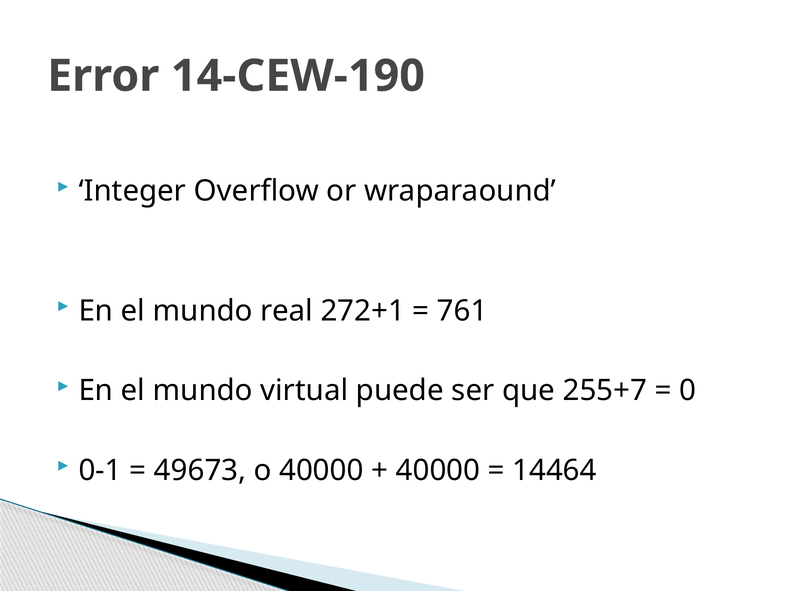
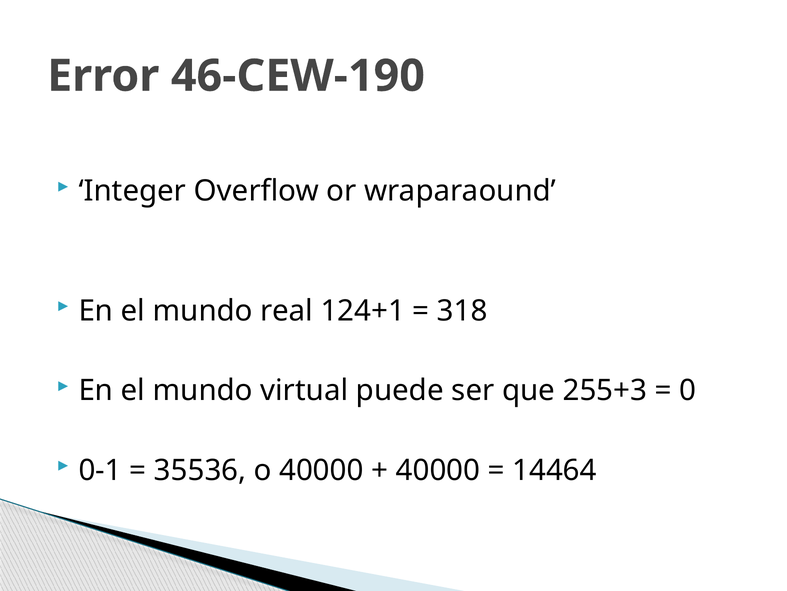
14-CEW-190: 14-CEW-190 -> 46-CEW-190 (298, 76)
272+1: 272+1 -> 124+1 (363, 310)
761: 761 -> 318 (462, 310)
255+7: 255+7 -> 255+3 (605, 390)
49673: 49673 -> 35536 (200, 470)
